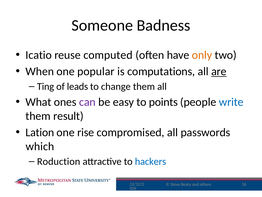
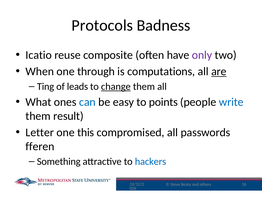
Someone: Someone -> Protocols (102, 25)
computed: computed -> composite (108, 55)
only colour: orange -> purple (202, 55)
popular: popular -> through (96, 71)
change underline: none -> present (116, 86)
can colour: purple -> blue (87, 102)
Lation: Lation -> Letter (40, 132)
rise: rise -> this (86, 132)
which: which -> fferen (40, 146)
Roduction: Roduction -> Something (59, 161)
